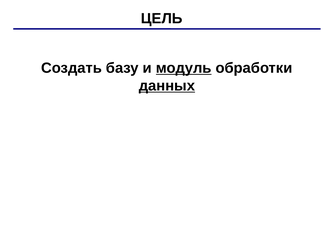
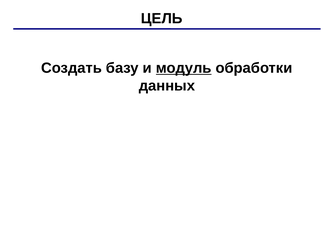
данных underline: present -> none (167, 86)
